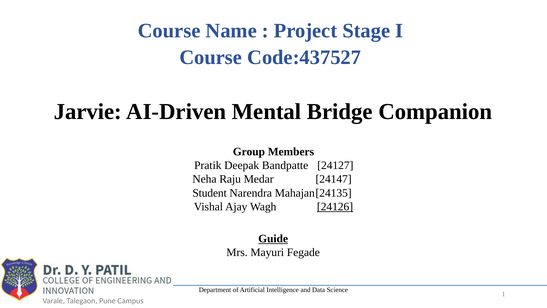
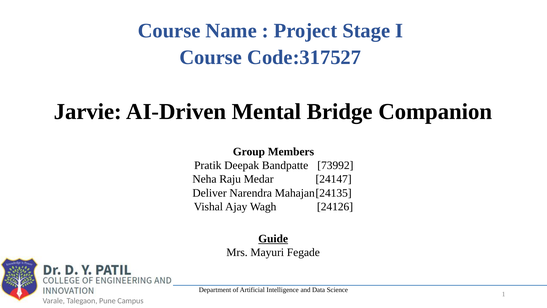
Code:437527: Code:437527 -> Code:317527 (304, 57)
24127: 24127 -> 73992 (335, 165)
Student: Student -> Deliver (210, 193)
24126 underline: present -> none (335, 206)
